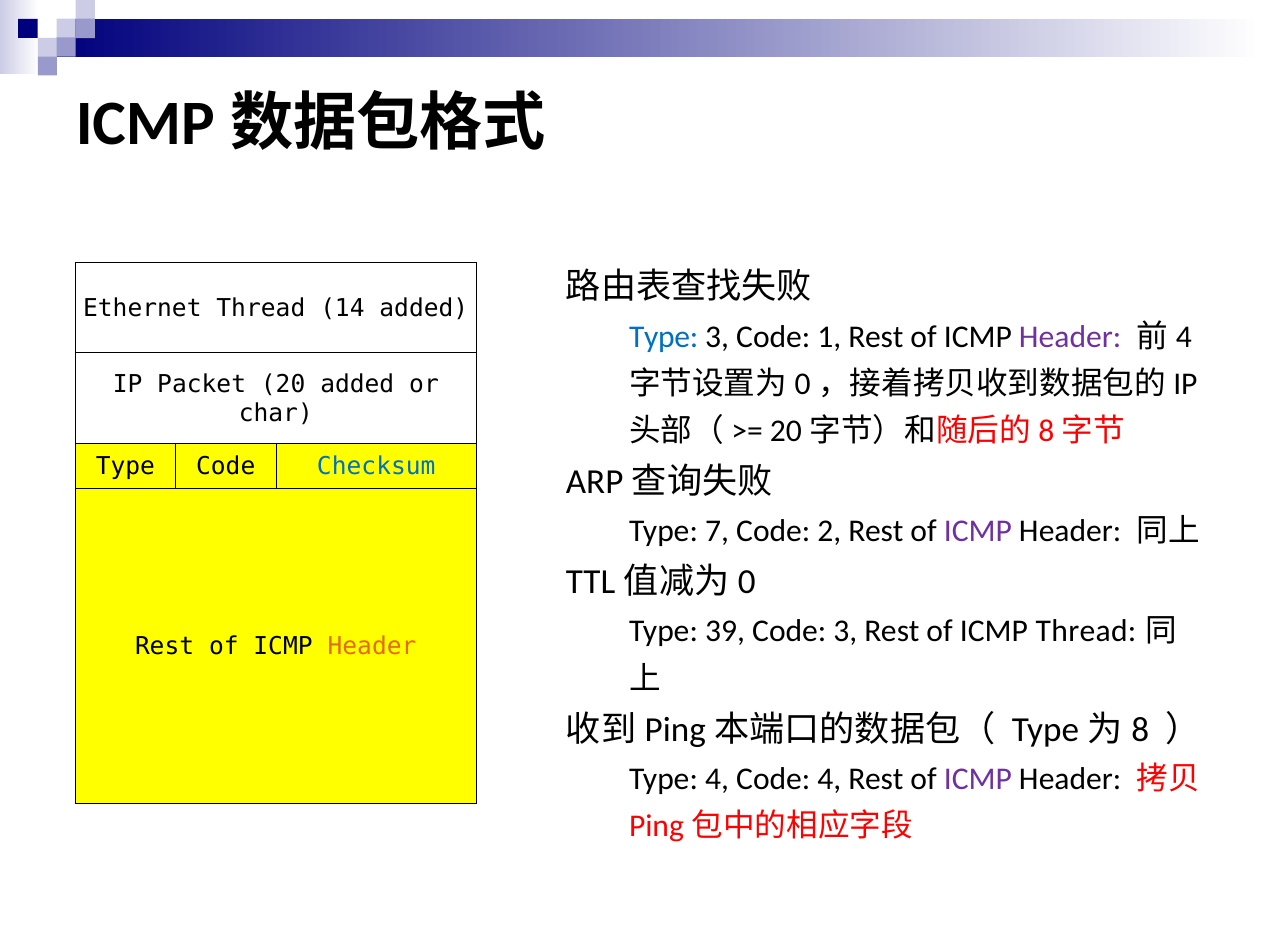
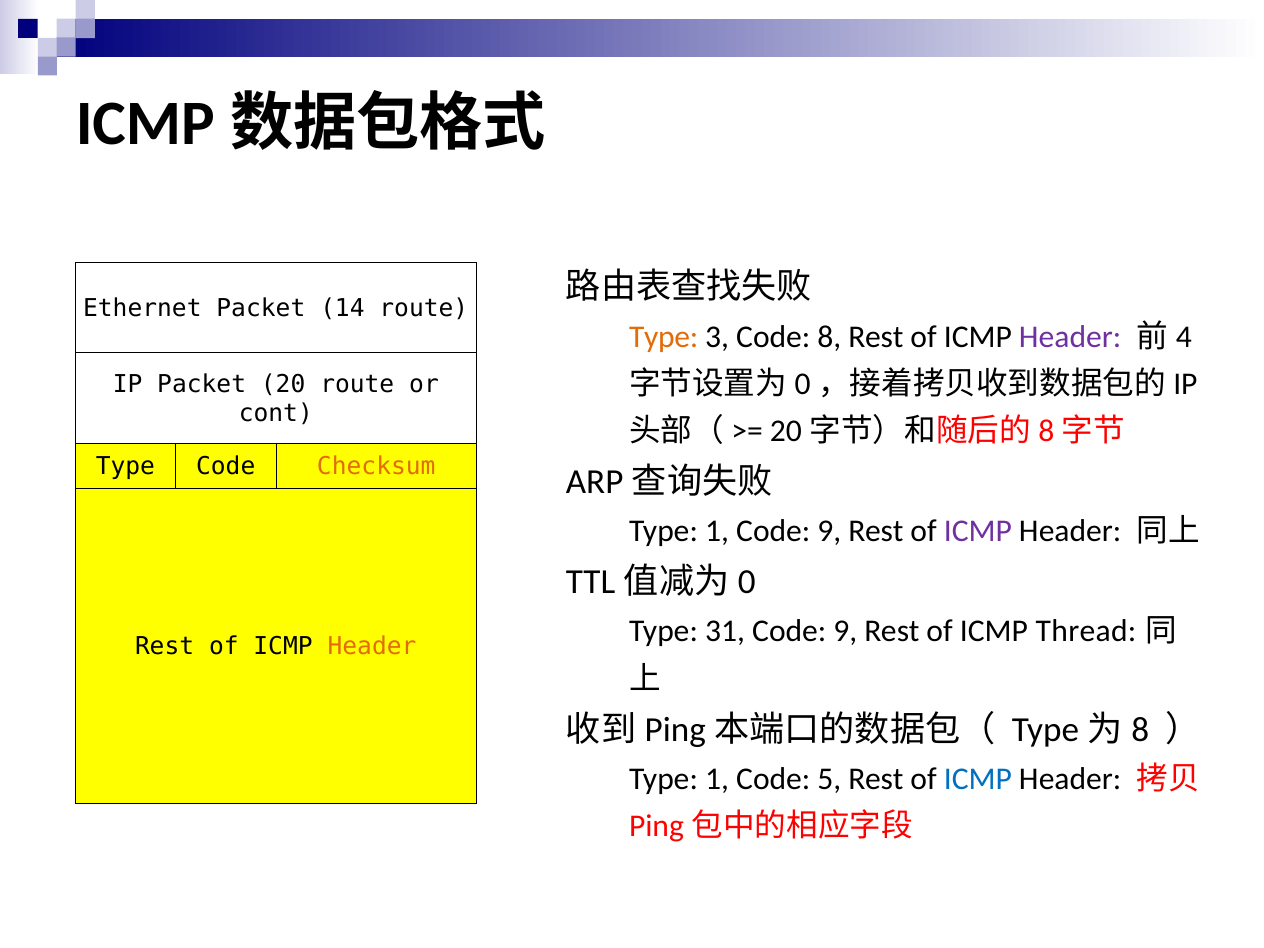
Ethernet Thread: Thread -> Packet (261, 308)
14 added: added -> route (424, 308)
Type colour: blue -> orange (664, 337)
1: 1 -> 8 (829, 337)
20 added: added -> route (357, 384)
char: char -> cont (276, 413)
Checksum colour: blue -> orange (376, 467)
7: 7 -> 1 (717, 531)
2: 2 -> 9 (829, 531)
39: 39 -> 31 (725, 631)
3: 3 -> 9 (845, 631)
4: 4 -> 1 (717, 779)
Code 4: 4 -> 5 (829, 779)
ICMP colour: purple -> blue (978, 779)
